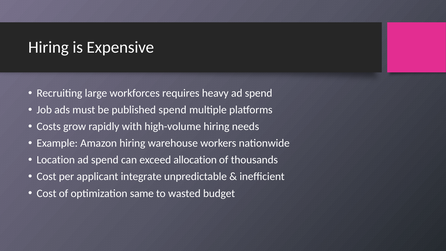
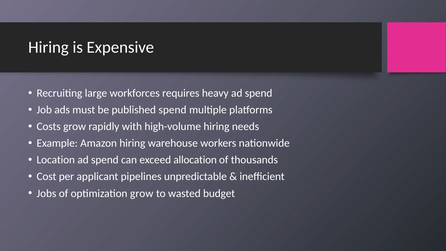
integrate: integrate -> pipelines (141, 177)
Cost: Cost -> Jobs (46, 193)
optimization same: same -> grow (142, 193)
